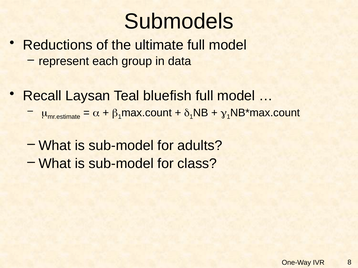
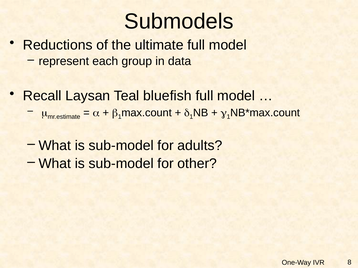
class: class -> other (197, 164)
